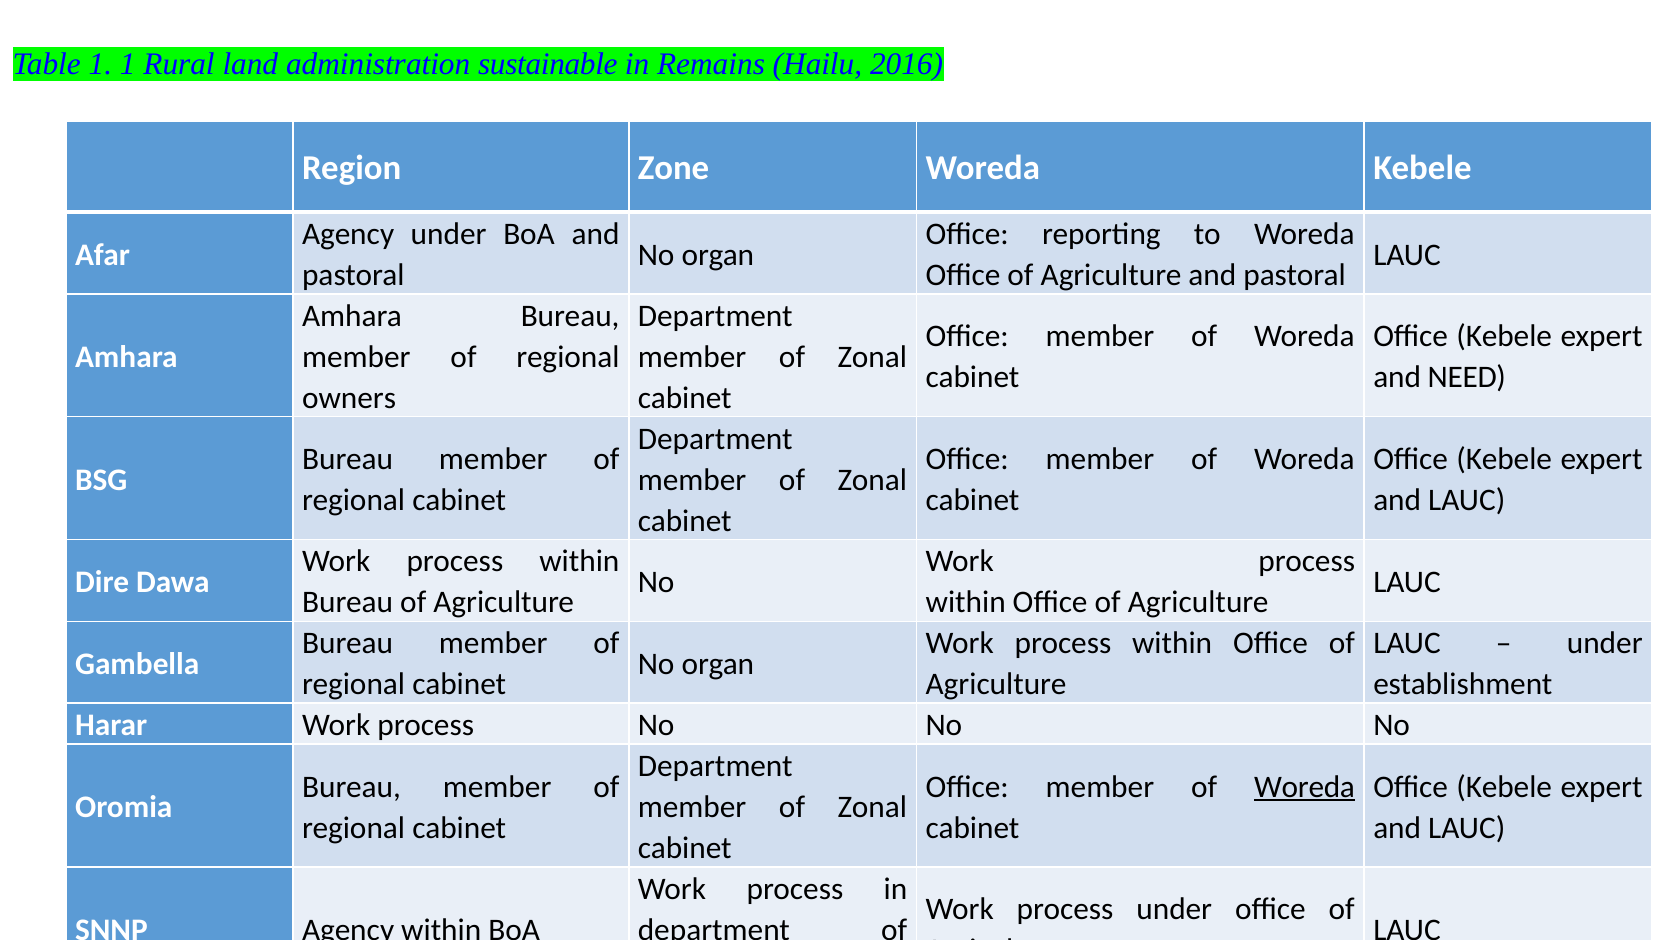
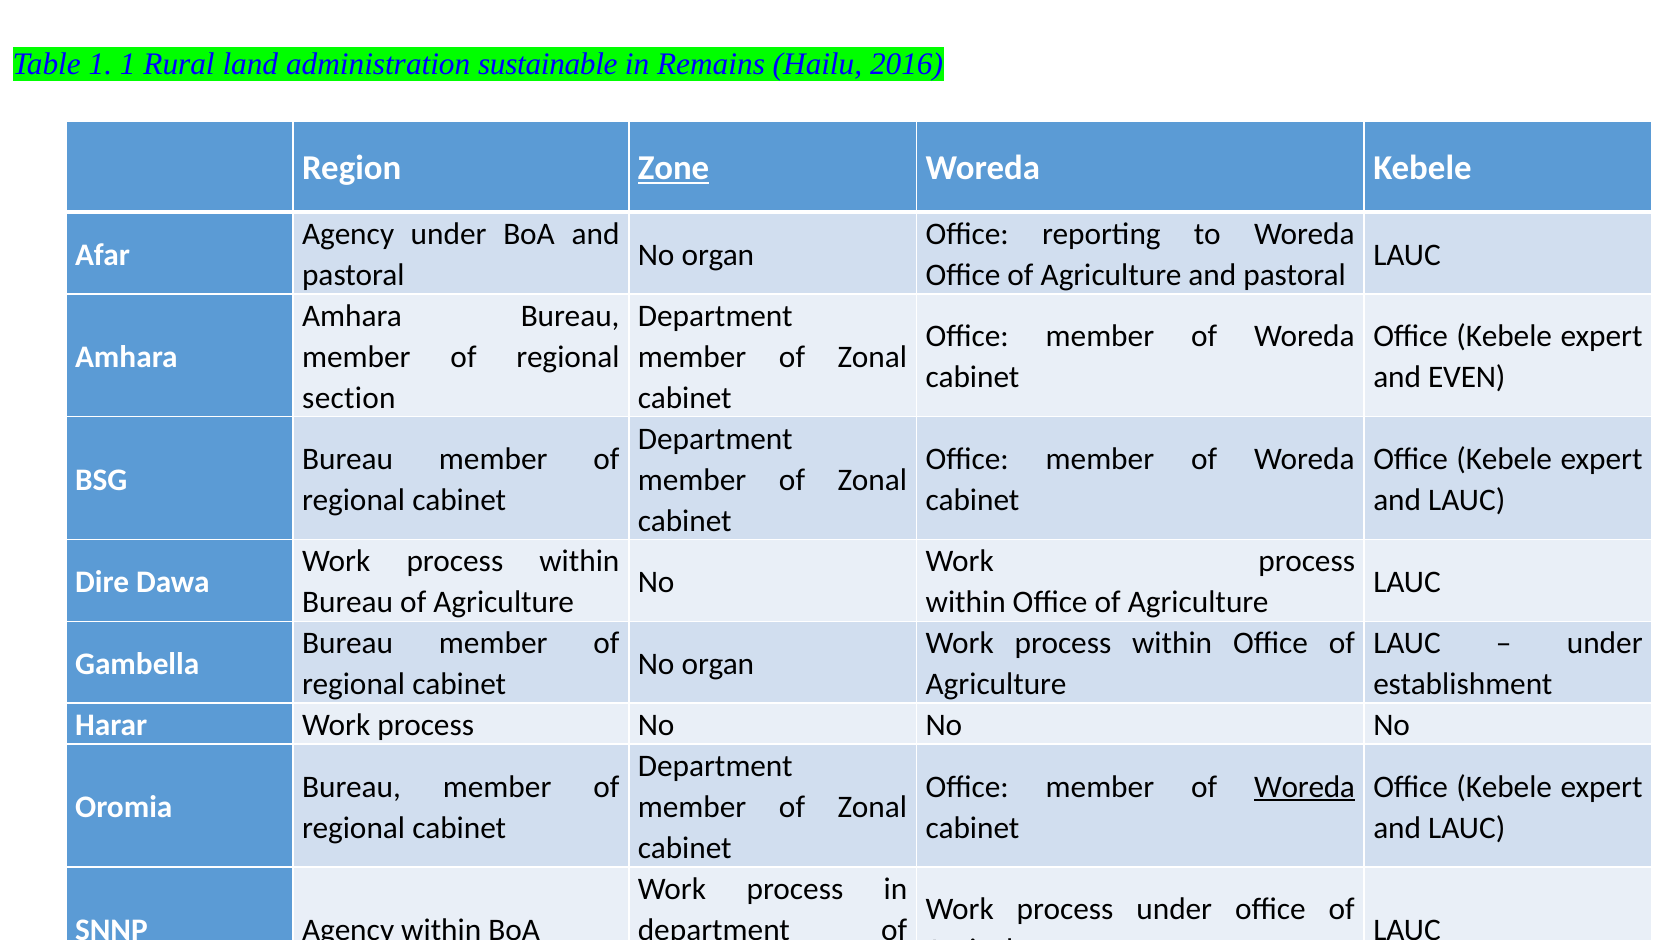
Zone underline: none -> present (674, 168)
NEED: NEED -> EVEN (1467, 377)
owners: owners -> section (349, 398)
